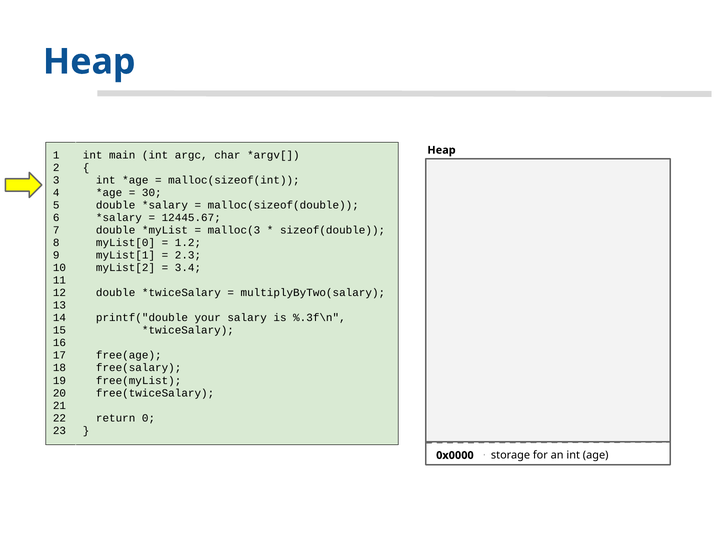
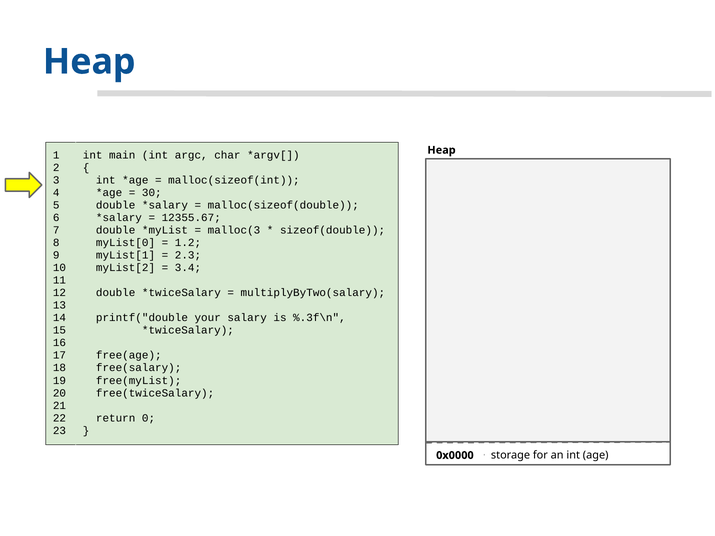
12445.67: 12445.67 -> 12355.67 (191, 218)
